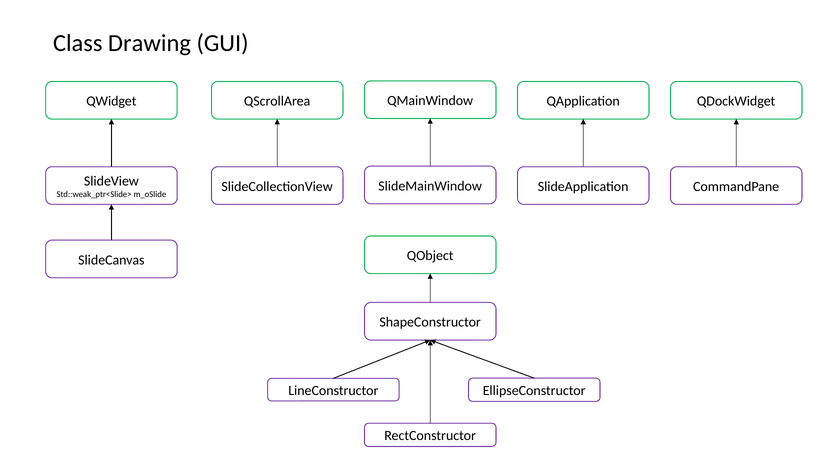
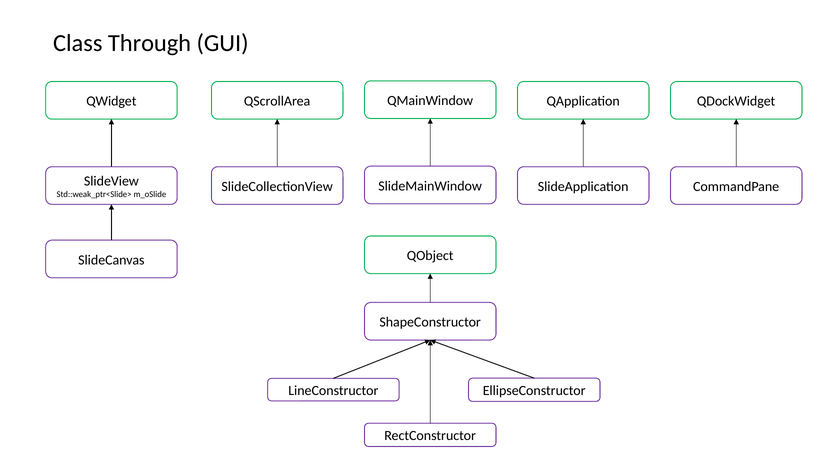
Drawing: Drawing -> Through (150, 43)
